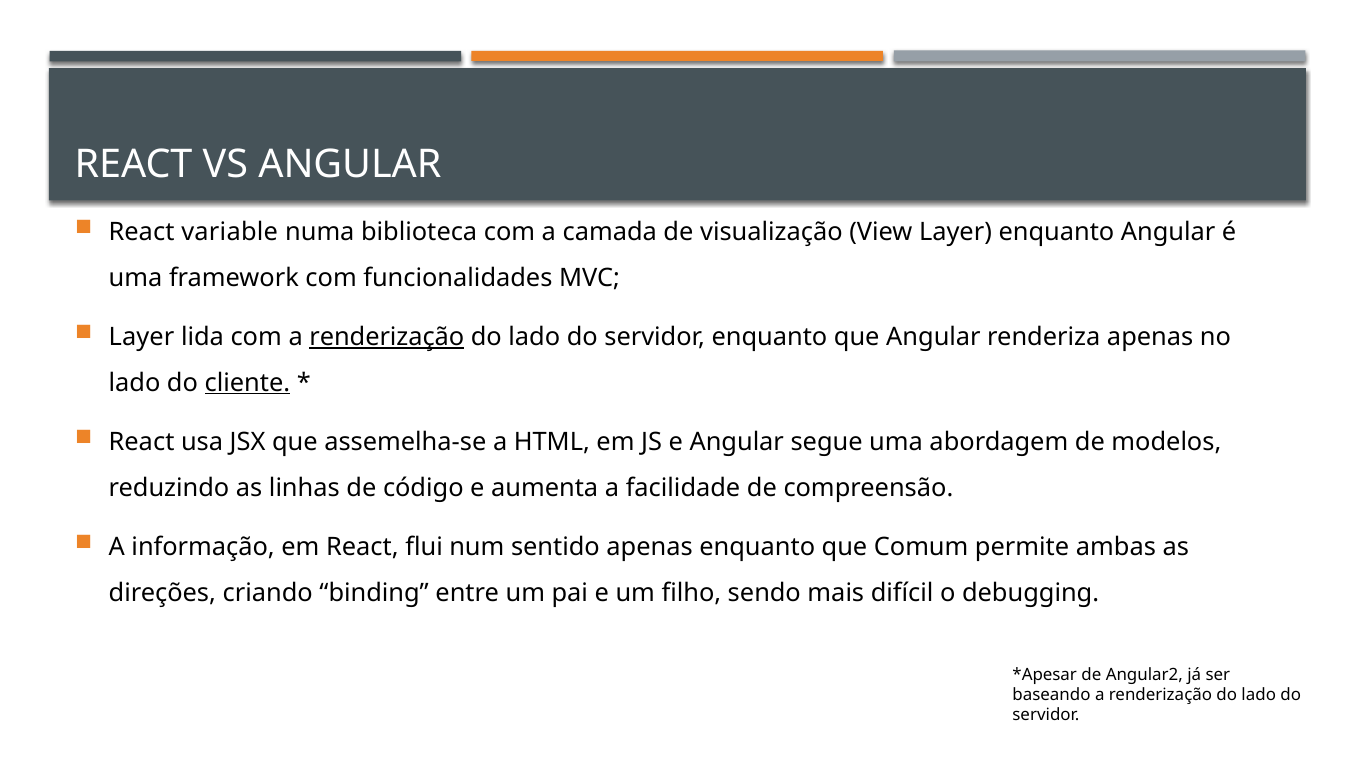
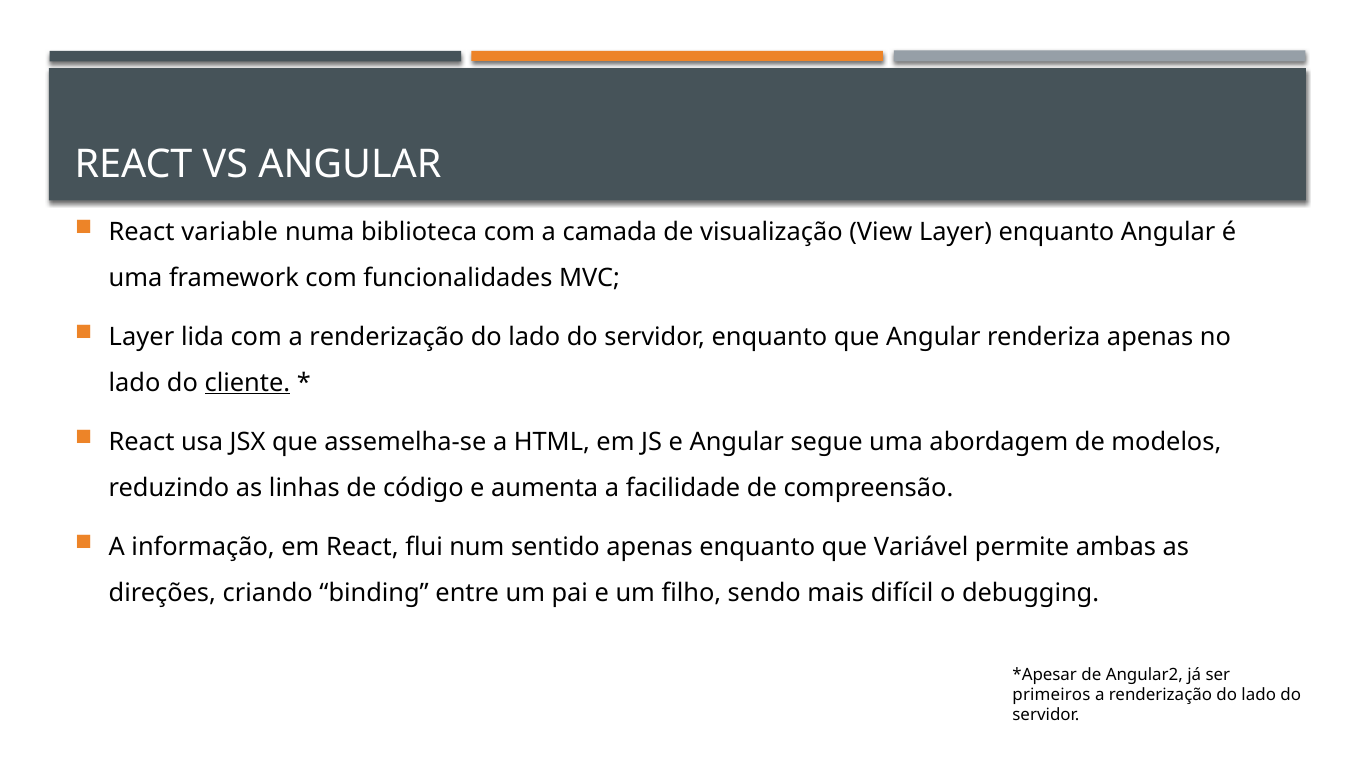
renderização underline: present -> none (387, 337)
Comum: Comum -> Variável (921, 547)
baseando: baseando -> primeiros (1051, 695)
